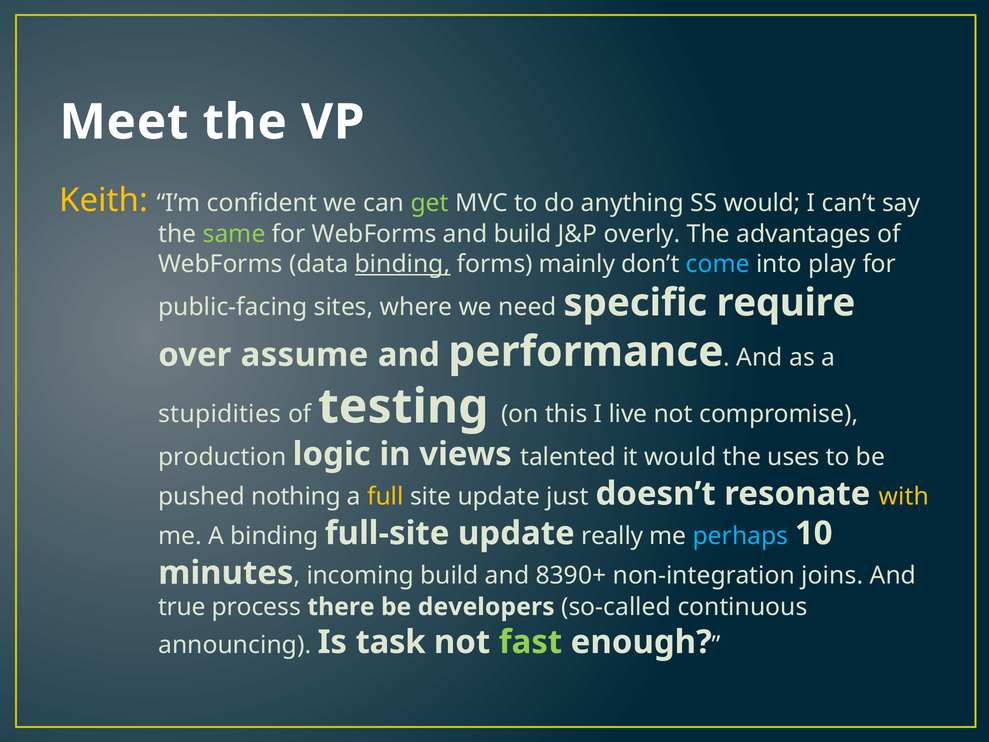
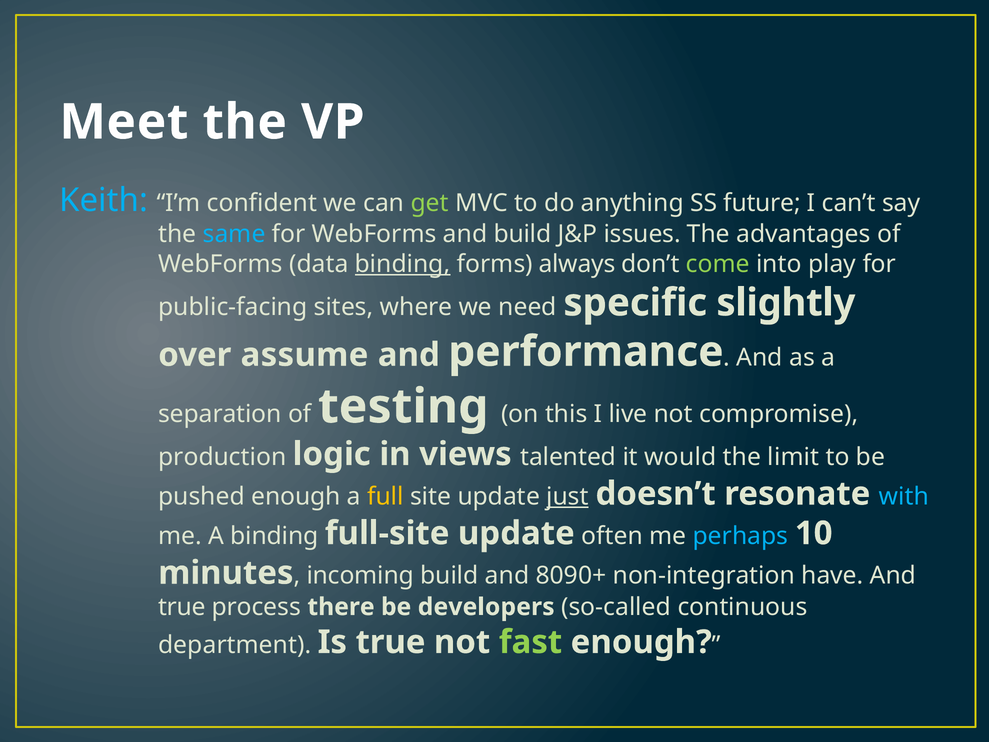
Keith colour: yellow -> light blue (104, 200)
SS would: would -> future (762, 203)
same colour: light green -> light blue (234, 234)
overly: overly -> issues (642, 234)
mainly: mainly -> always (577, 264)
come colour: light blue -> light green (718, 264)
require: require -> slightly (786, 303)
stupidities: stupidities -> separation (220, 414)
uses: uses -> limit (793, 457)
pushed nothing: nothing -> enough (296, 496)
just underline: none -> present (567, 496)
with colour: yellow -> light blue (904, 496)
really: really -> often (612, 536)
8390+: 8390+ -> 8090+ (571, 575)
joins: joins -> have (832, 575)
announcing: announcing -> department (235, 645)
Is task: task -> true (390, 642)
